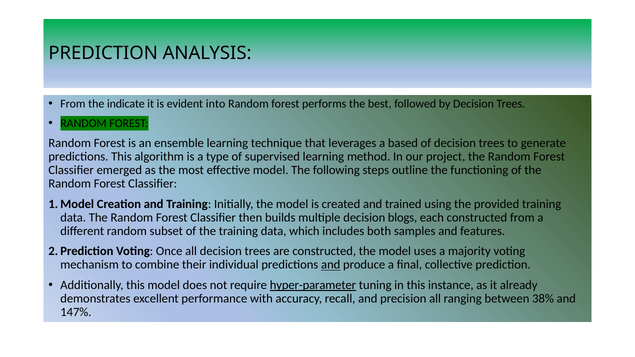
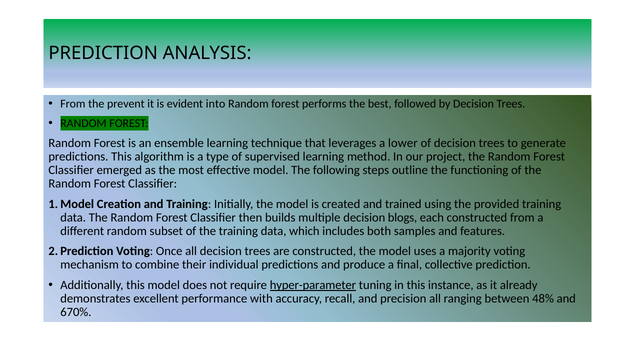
indicate: indicate -> prevent (126, 104)
based: based -> lower (403, 143)
and underline: present -> none (331, 265)
38%: 38% -> 48% (543, 299)
147%: 147% -> 670% (76, 312)
